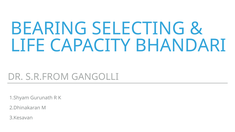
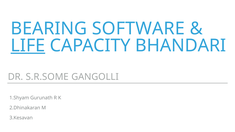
SELECTING: SELECTING -> SOFTWARE (138, 29)
LIFE underline: none -> present (28, 46)
S.R.FROM: S.R.FROM -> S.R.SOME (47, 77)
